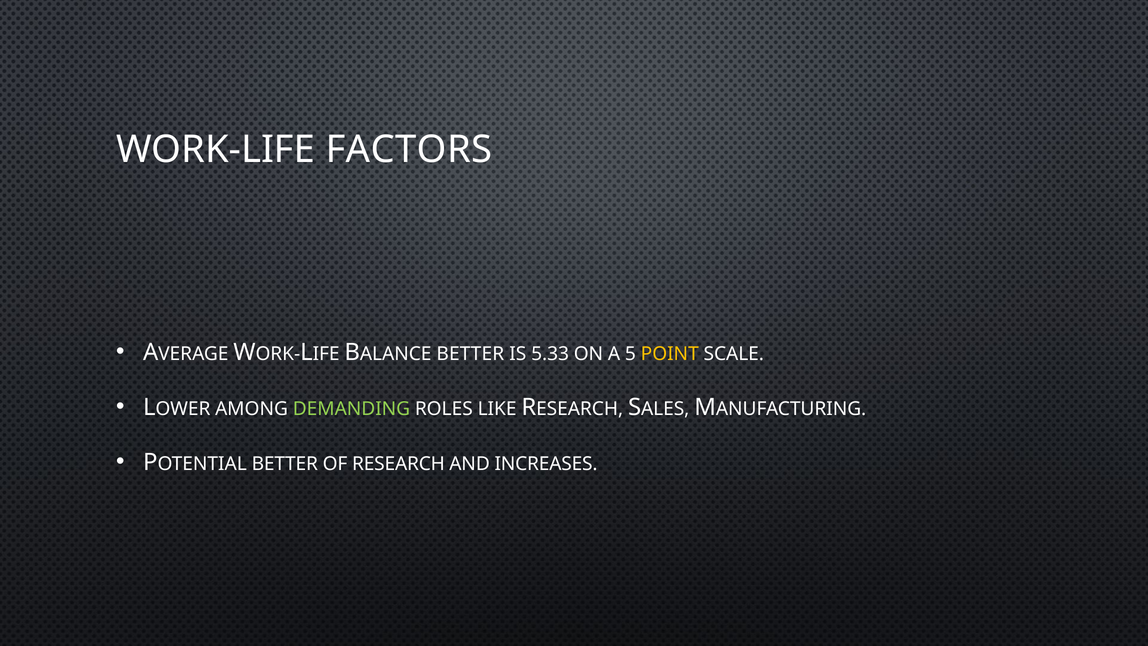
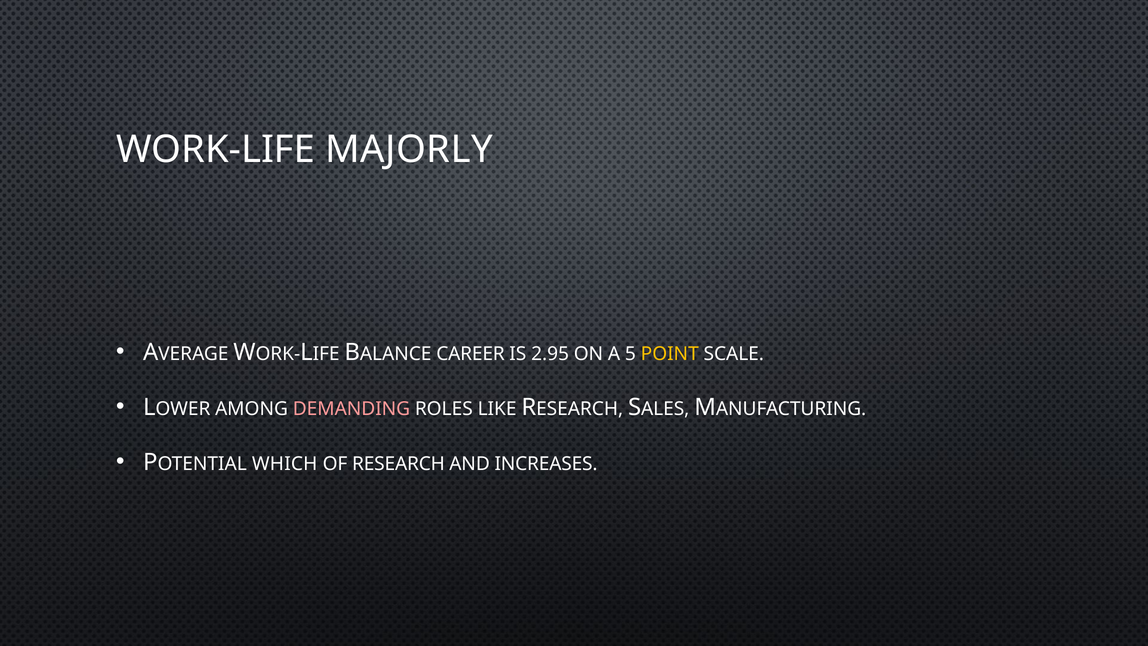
FACTORS: FACTORS -> MAJORLY (409, 150)
BETTER: BETTER -> CAREER (471, 354)
5.33: 5.33 -> 2.95 (550, 354)
DEMANDING colour: light green -> pink (351, 409)
BETTER: BETTER -> WHICH (285, 464)
